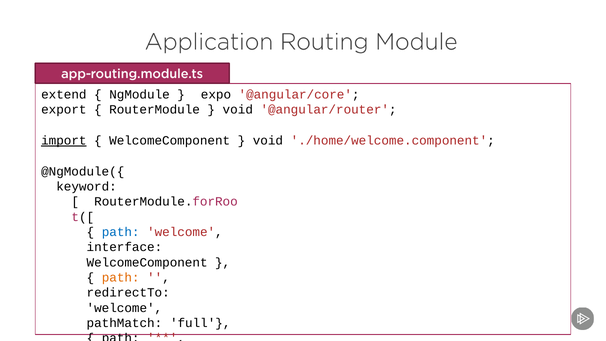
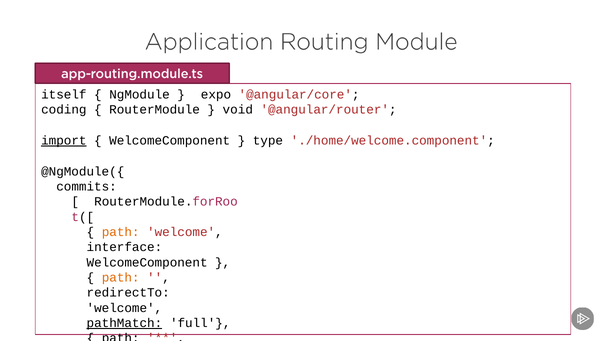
extend: extend -> itself (64, 94)
export: export -> coding (64, 110)
void: void -> type (268, 140)
keyword: keyword -> commits (87, 187)
path colour: blue -> orange (121, 232)
pathMatch underline: none -> present (124, 323)
